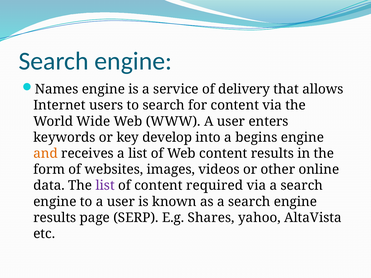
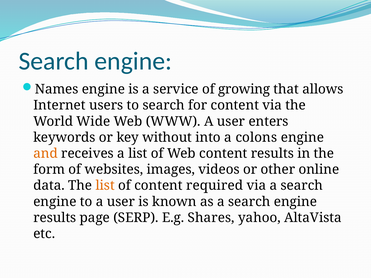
delivery: delivery -> growing (244, 89)
develop: develop -> without (167, 138)
begins: begins -> colons (256, 138)
list colour: purple -> orange (105, 186)
